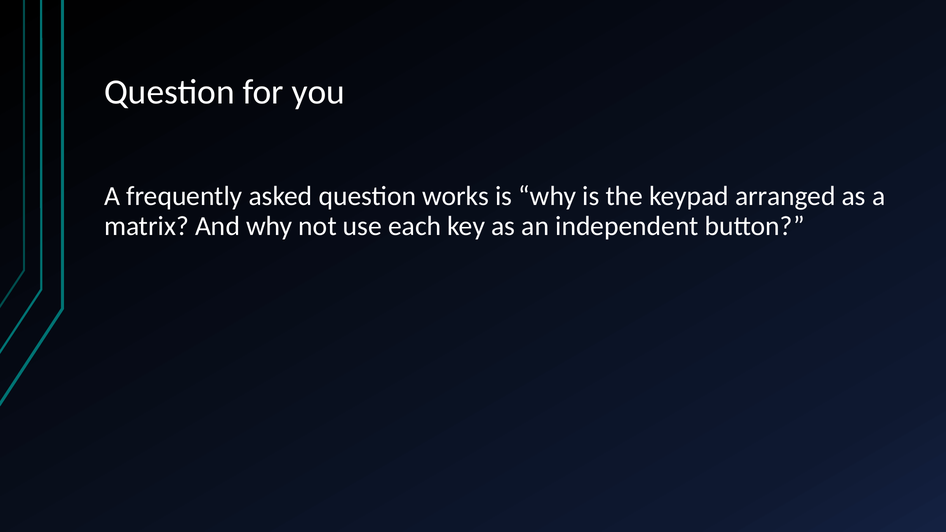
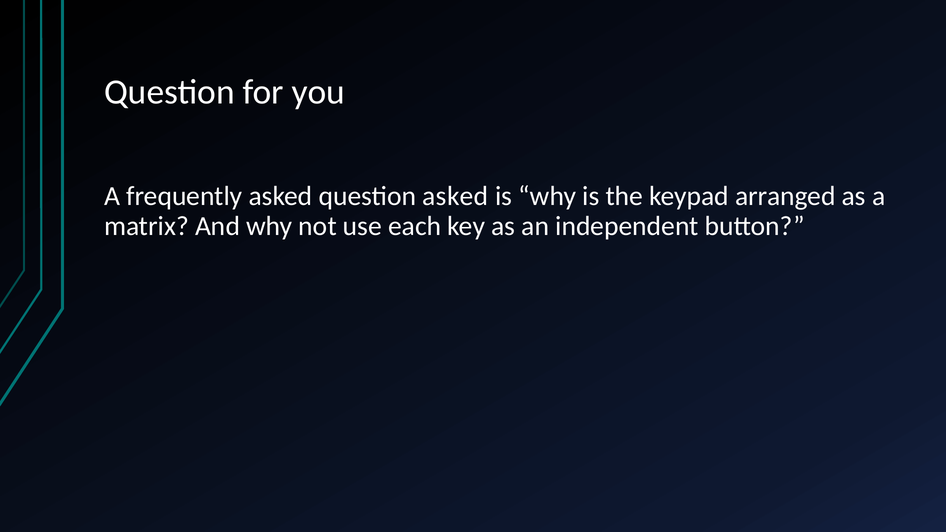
question works: works -> asked (455, 196)
